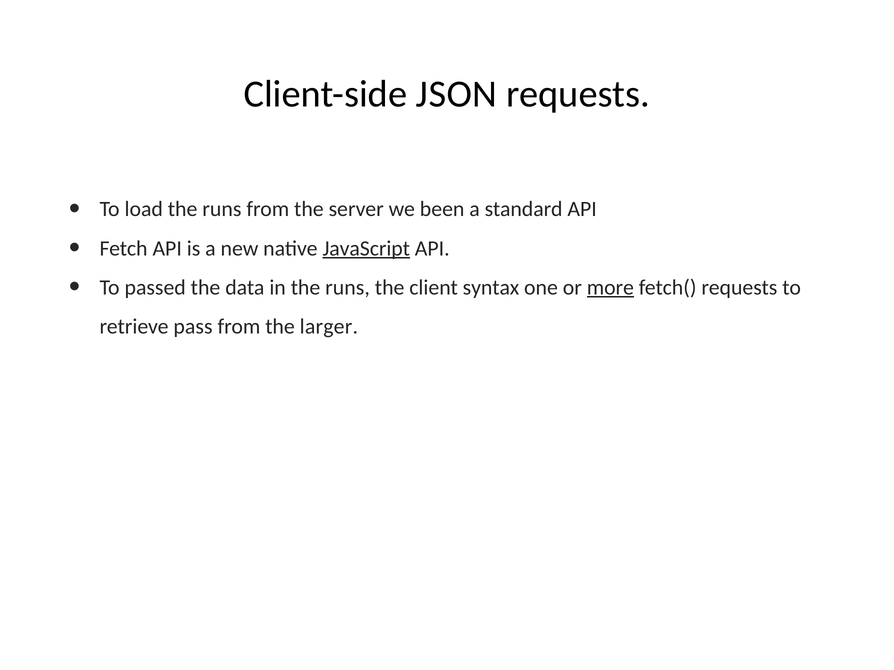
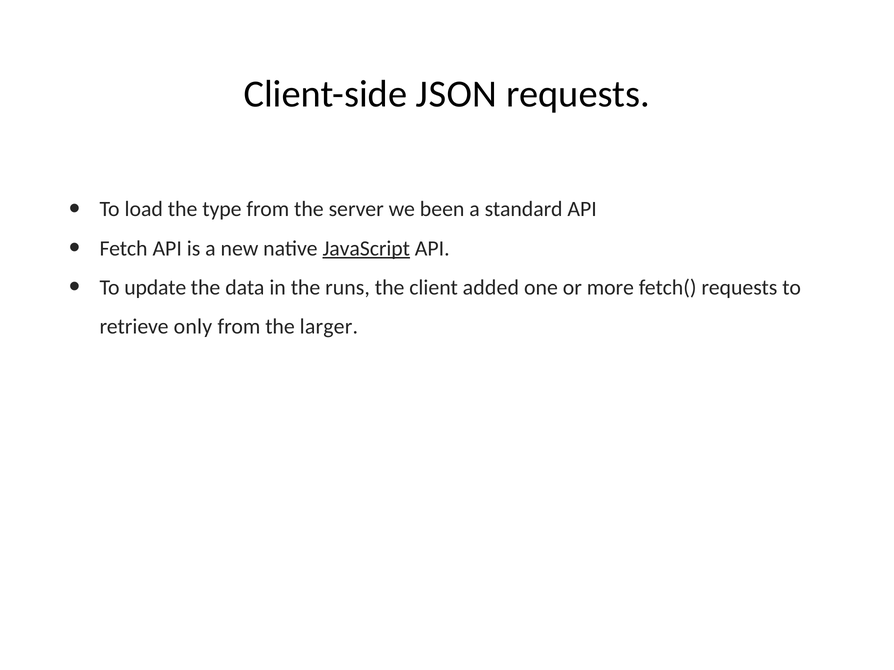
load the runs: runs -> type (222, 209)
passed: passed -> update (155, 288)
syntax: syntax -> added (491, 288)
more underline: present -> none (610, 288)
pass: pass -> only (193, 327)
